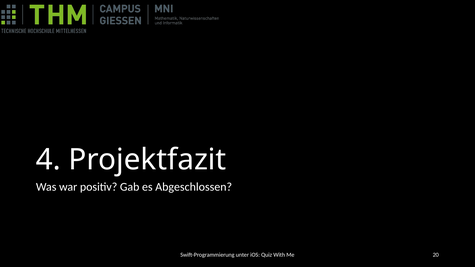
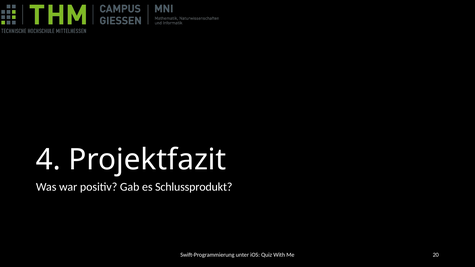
Abgeschlossen: Abgeschlossen -> Schlussprodukt (194, 187)
